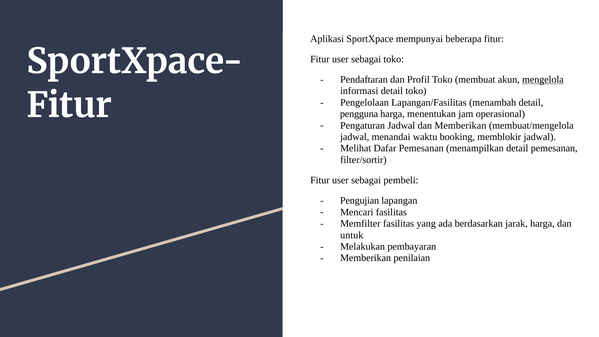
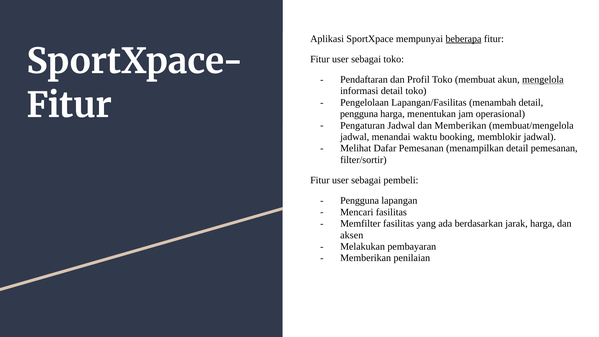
beberapa underline: none -> present (464, 39)
Pengujian: Pengujian -> Pengguna (360, 201)
untuk: untuk -> aksen (352, 235)
